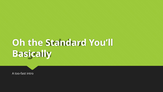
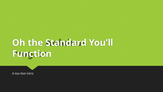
Basically: Basically -> Function (32, 54)
